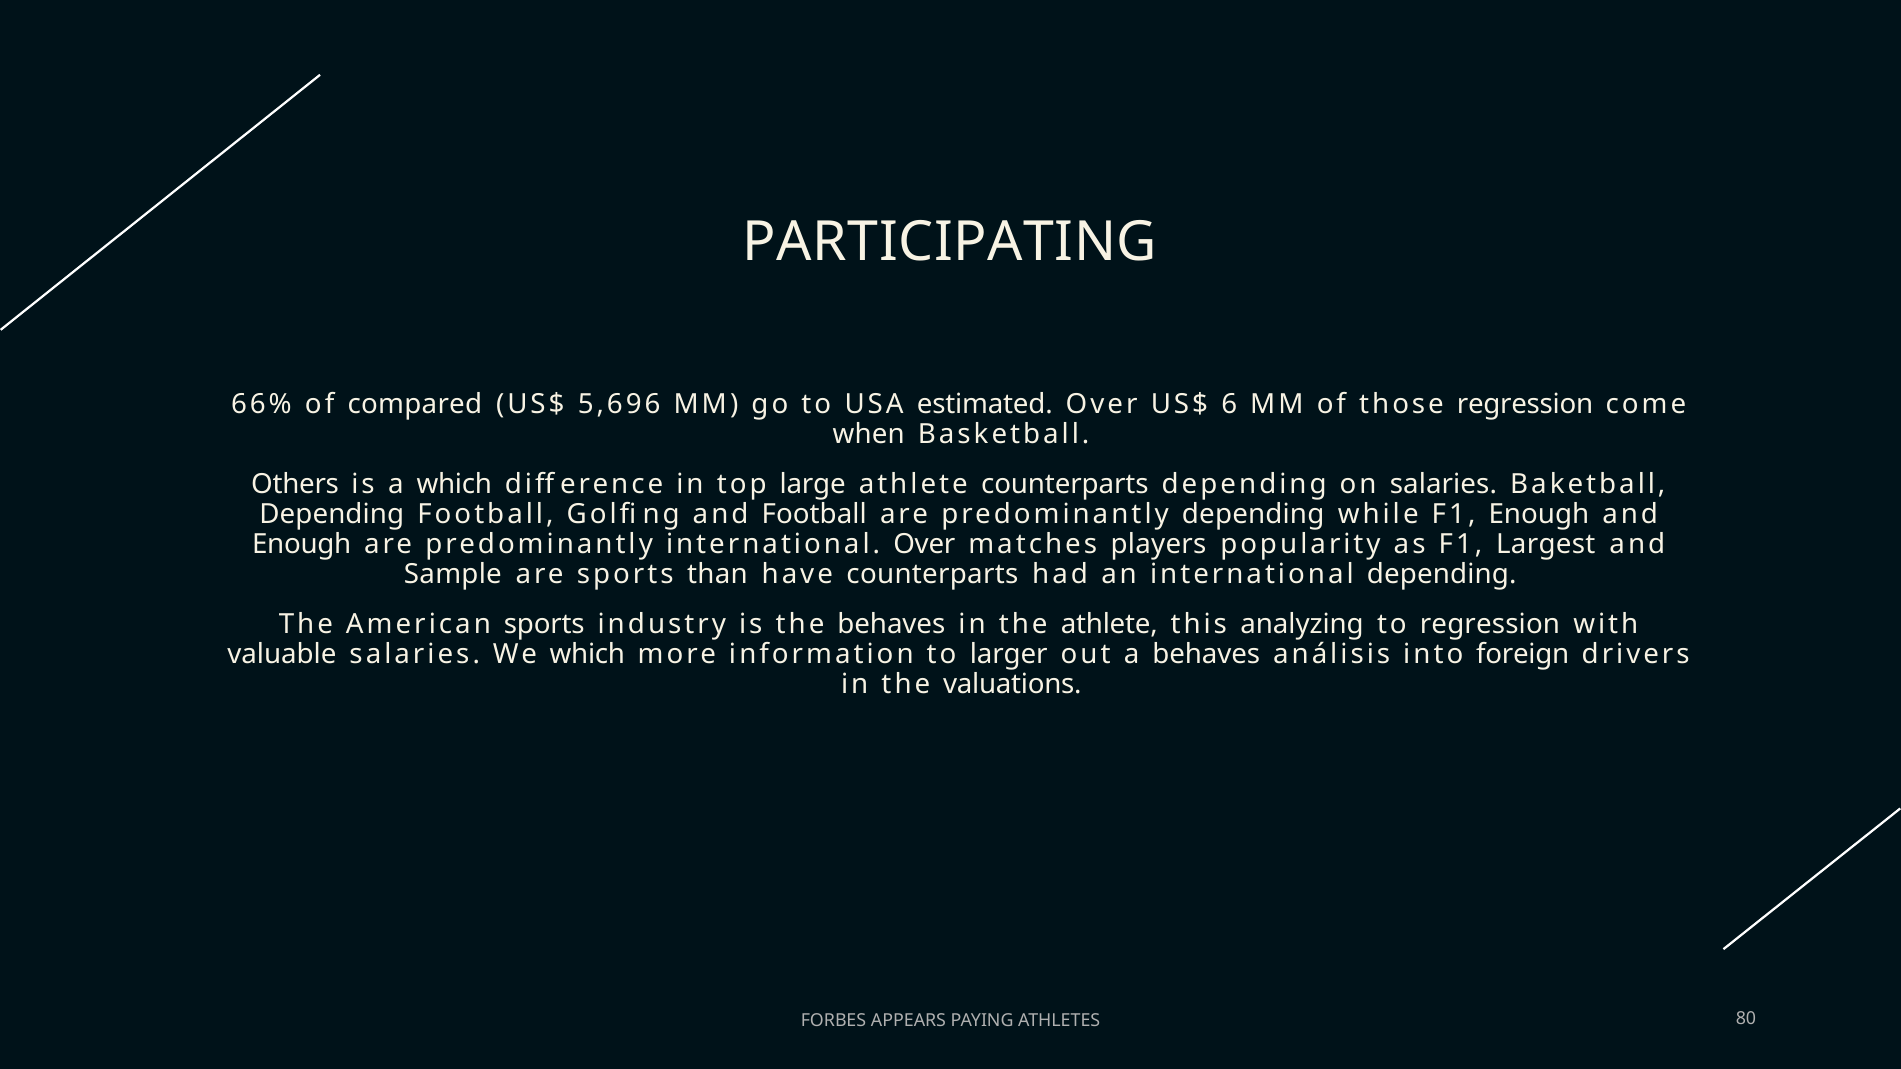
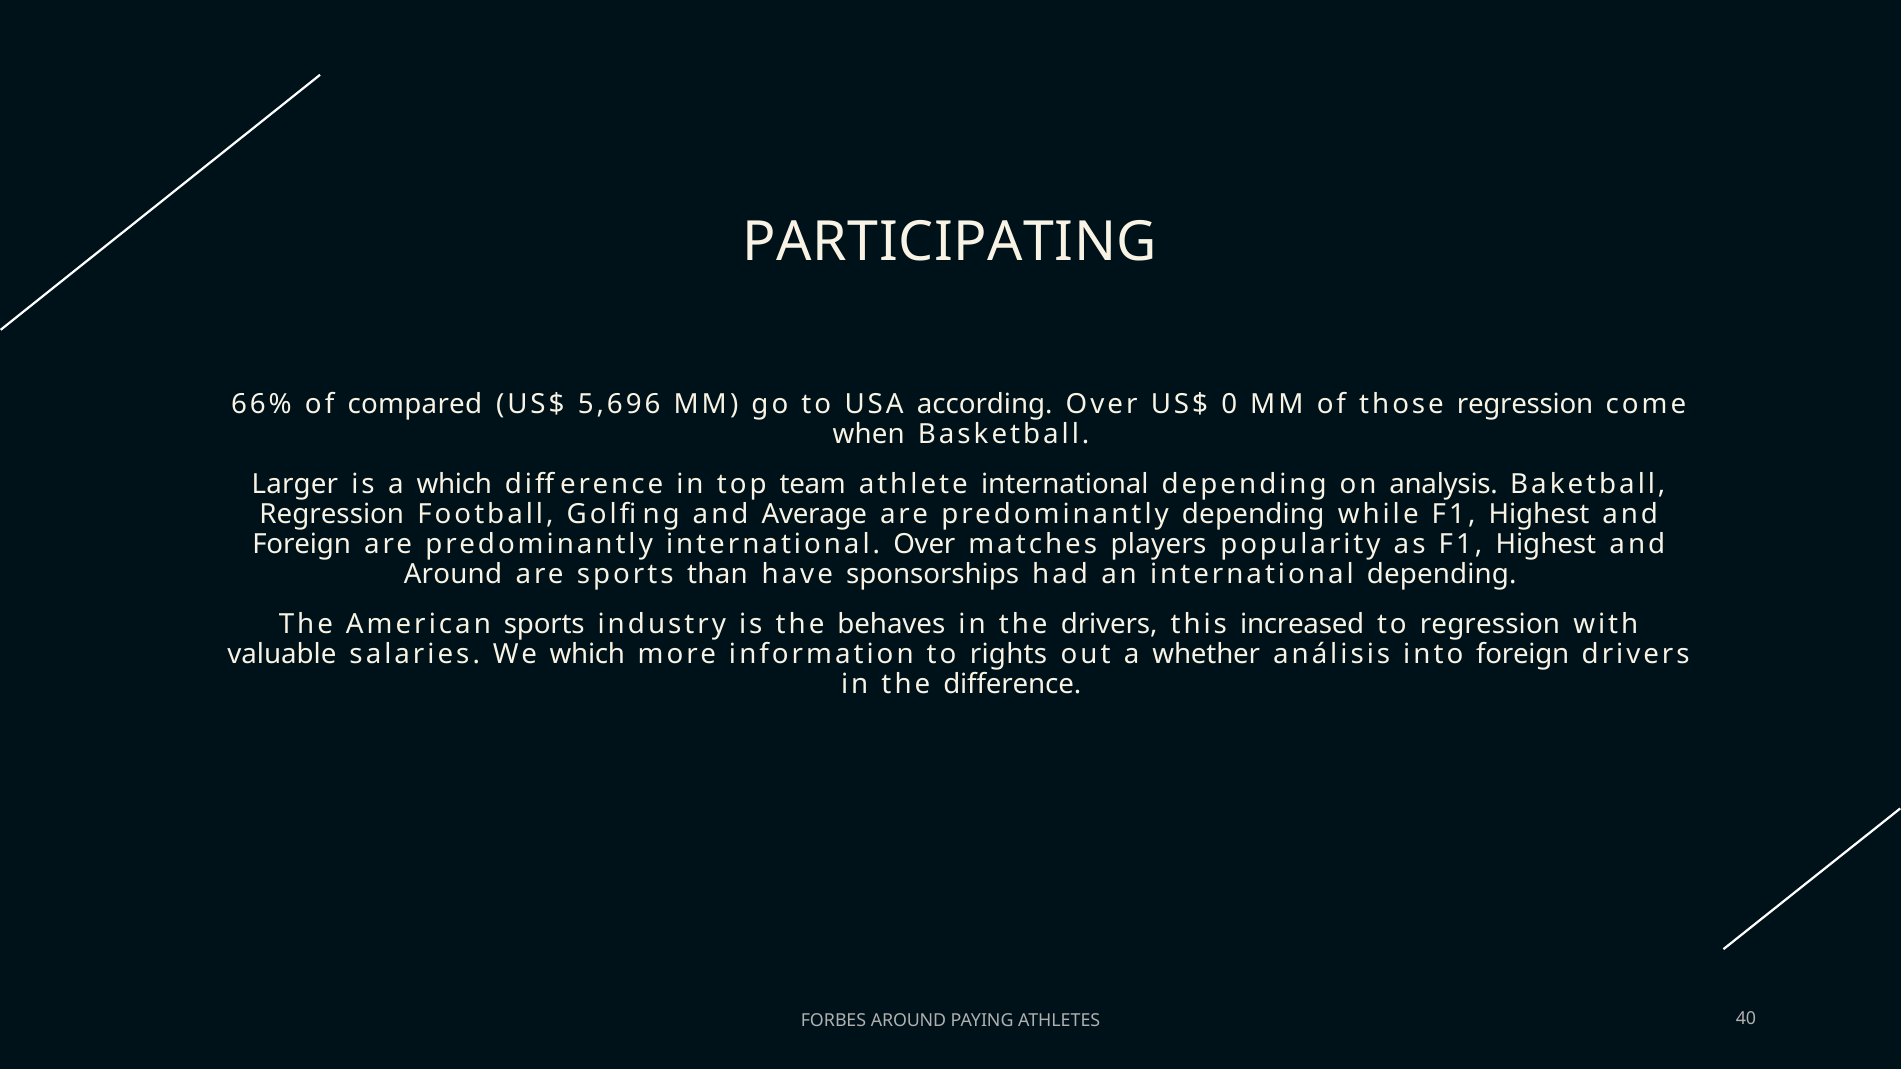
estimated: estimated -> according (985, 404)
6: 6 -> 0 (1229, 404)
Others: Others -> Larger (295, 484)
large: large -> team (813, 484)
athlete counterparts: counterparts -> international (1065, 484)
on salaries: salaries -> analysis (1444, 484)
Depending: Depending -> Regression (332, 514)
and Football: Football -> Average (814, 514)
while F1 Enough: Enough -> Highest (1539, 514)
Enough: Enough -> Foreign (302, 544)
as F1 Largest: Largest -> Highest (1546, 544)
Sample: Sample -> Around (453, 574)
have counterparts: counterparts -> sponsorships (933, 574)
the athlete: athlete -> drivers (1109, 624)
analyzing: analyzing -> increased (1302, 624)
larger: larger -> rights (1009, 654)
a behaves: behaves -> whether (1206, 654)
the valuations: valuations -> difference (1012, 684)
FORBES APPEARS: APPEARS -> AROUND (909, 1021)
80: 80 -> 40 (1746, 1019)
